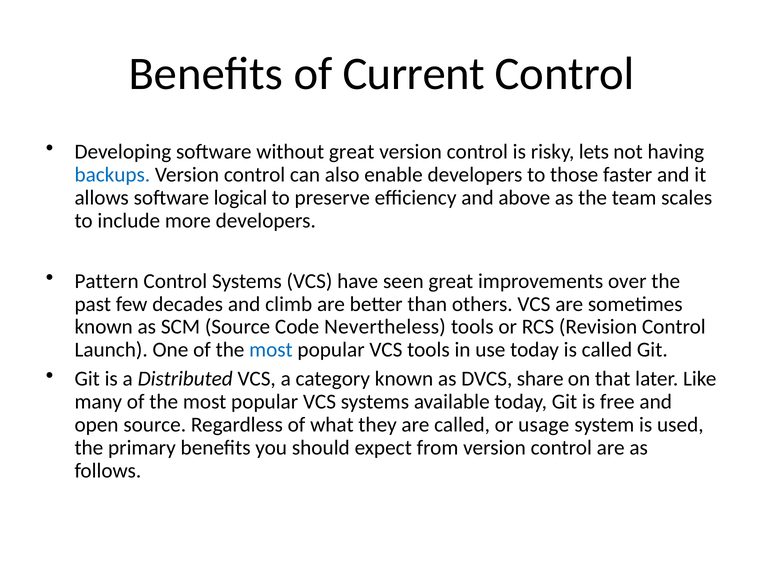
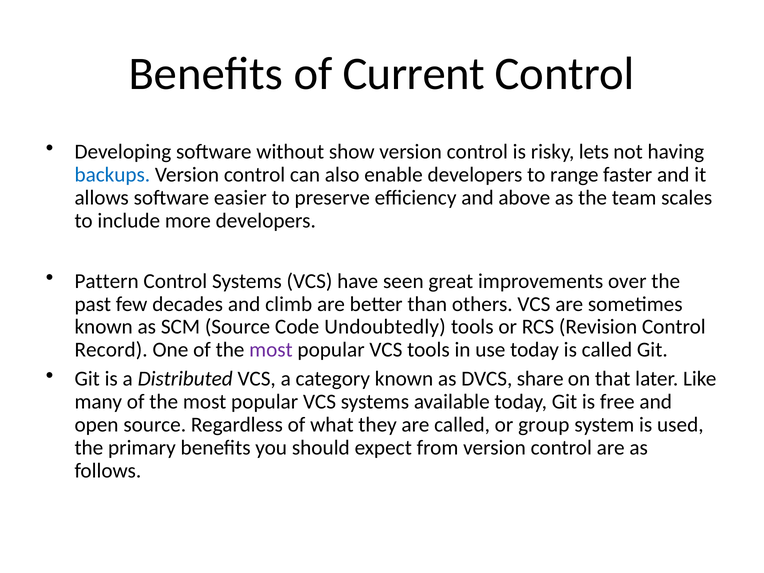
without great: great -> show (352, 152)
those: those -> range (574, 175)
logical: logical -> easier (240, 198)
Nevertheless: Nevertheless -> Undoubtedly (385, 327)
Launch: Launch -> Record (111, 350)
most colour: blue -> purple (271, 350)
usage: usage -> group (544, 425)
